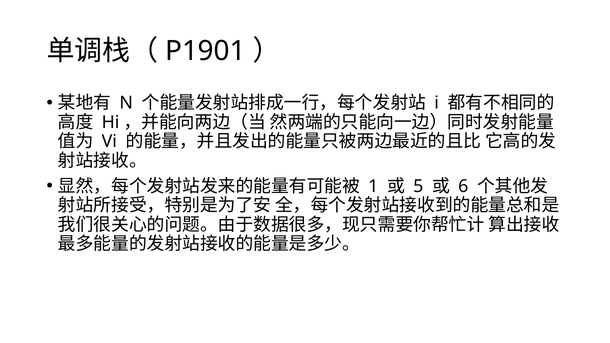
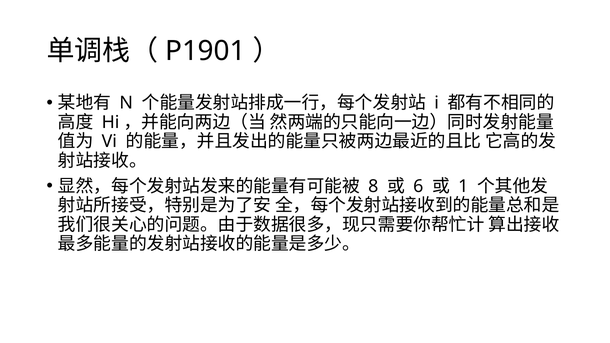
1: 1 -> 8 (373, 186)
5: 5 -> 6 (418, 186)
6: 6 -> 1 (463, 186)
